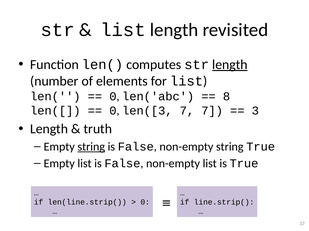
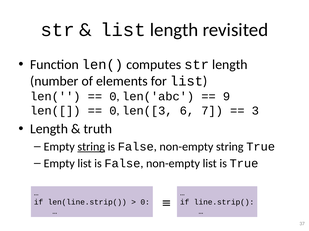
length underline: present -> none (230, 65)
8: 8 -> 9 (227, 97)
len([3 7: 7 -> 6 (187, 111)
